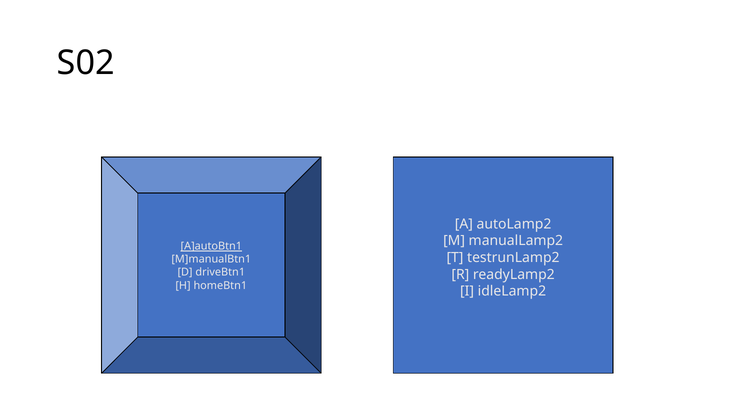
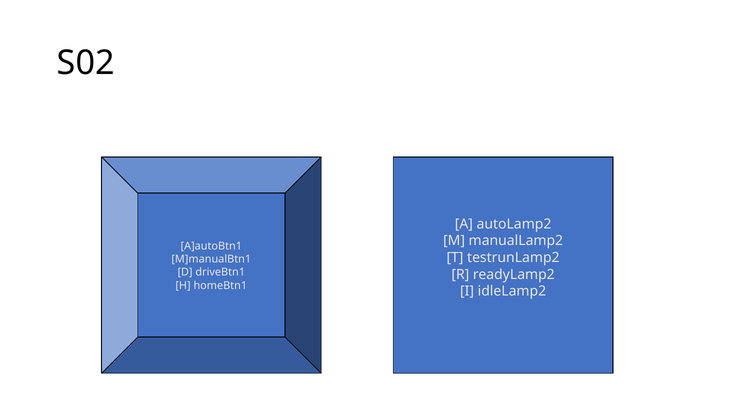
A]autoBtn1 underline: present -> none (211, 246)
